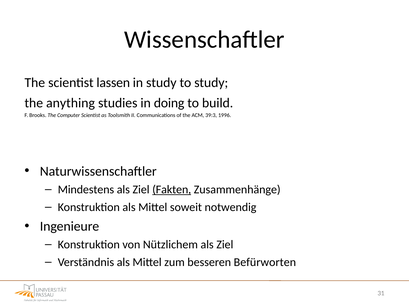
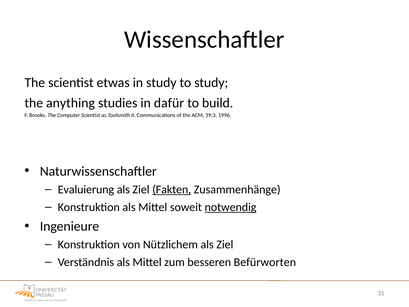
lassen: lassen -> etwas (113, 83)
doing: doing -> dafür (169, 103)
Mindestens: Mindestens -> Evaluierung (86, 189)
notwendig underline: none -> present (231, 207)
